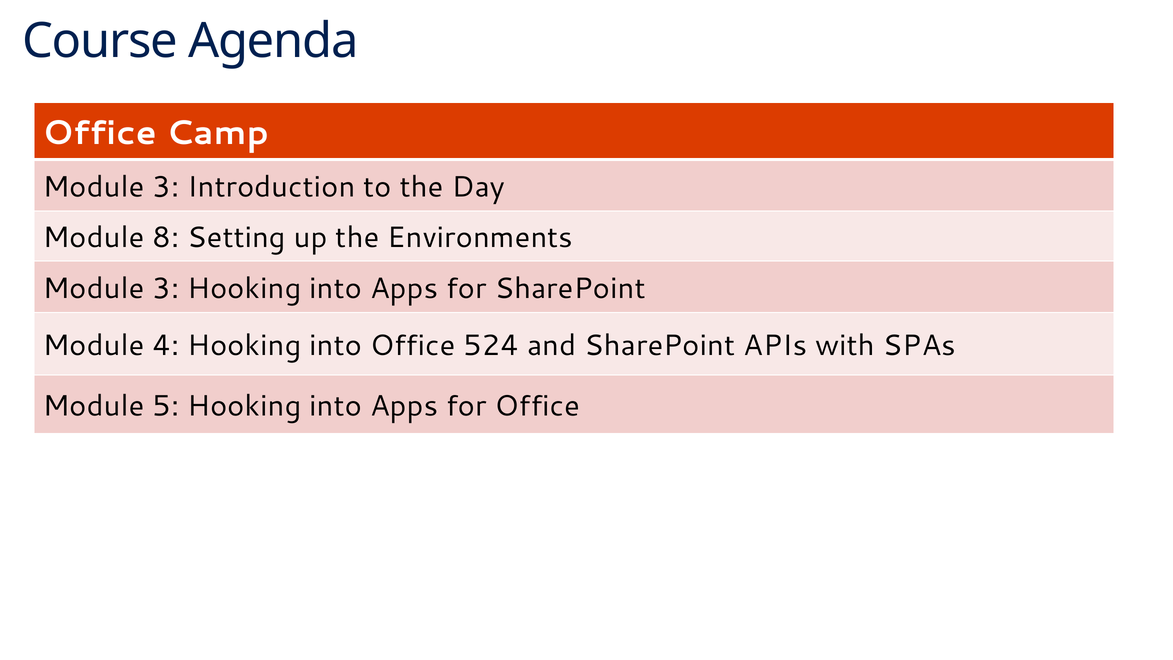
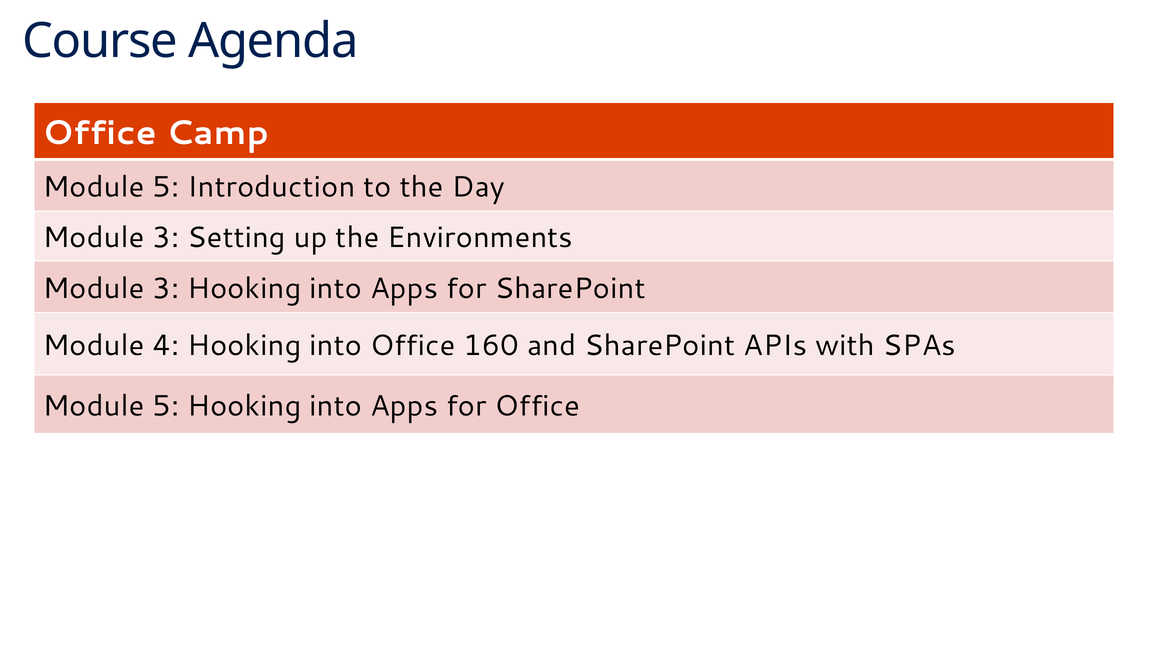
3: 3 -> 5 (166, 187)
8: 8 -> 3 (166, 238)
524: 524 -> 160 (491, 346)
